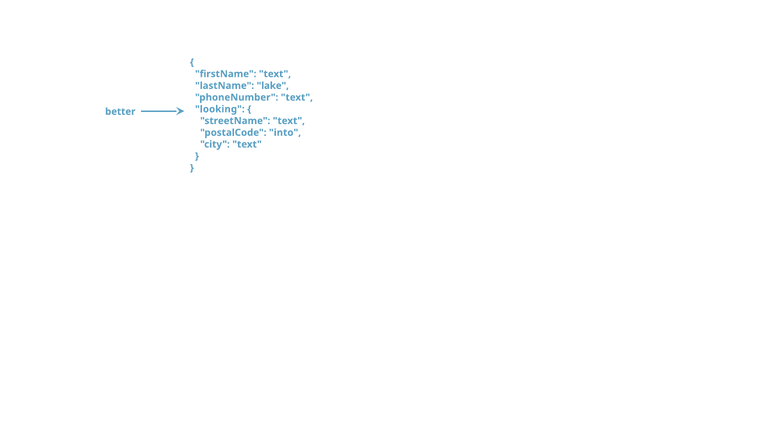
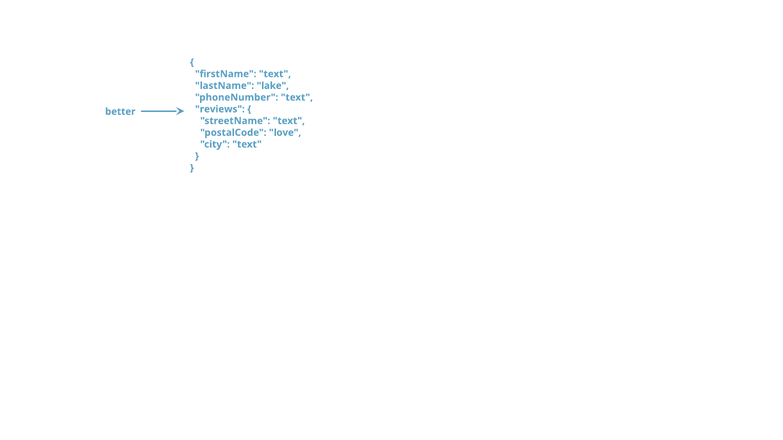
looking: looking -> reviews (220, 109)
into: into -> love (285, 133)
